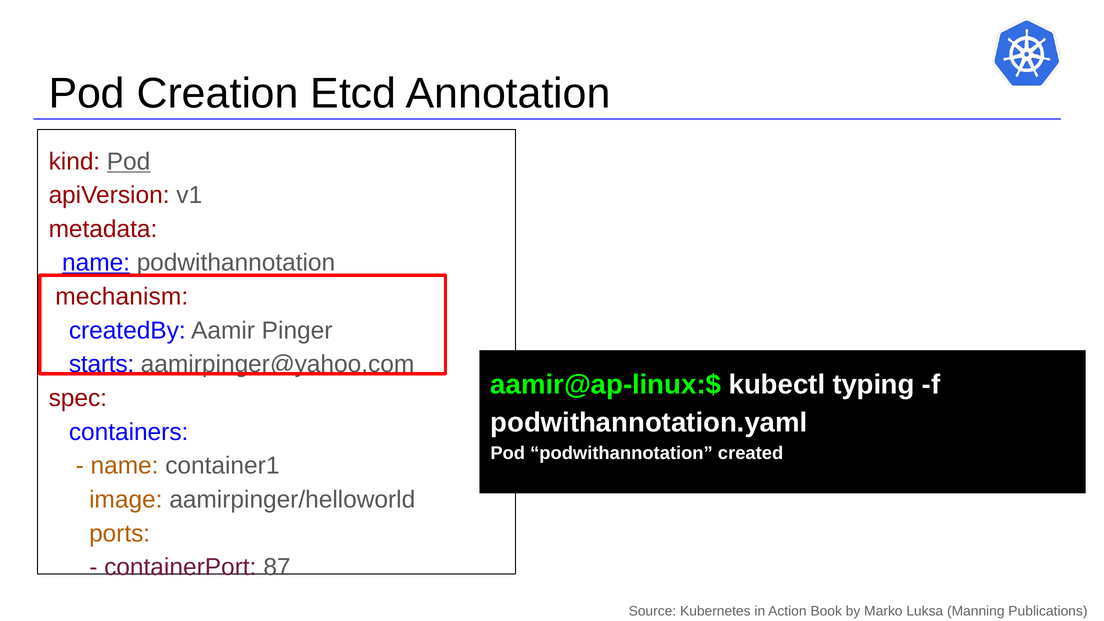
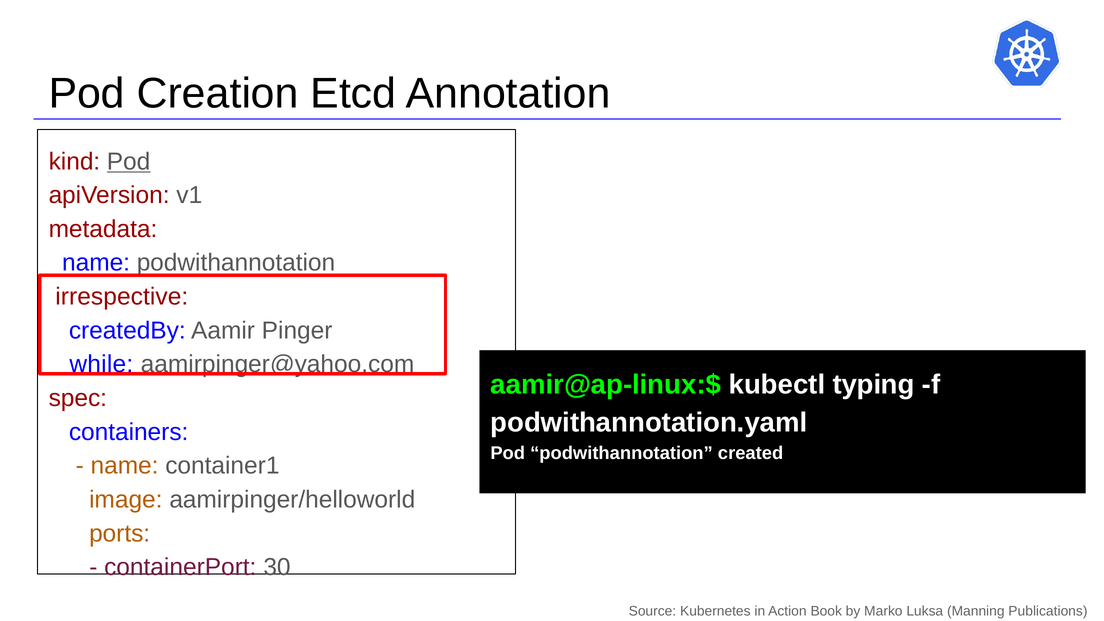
name underline: present -> none (96, 263)
mechanism: mechanism -> irrespective (122, 297)
starts: starts -> while (101, 364)
87: 87 -> 30 (277, 567)
